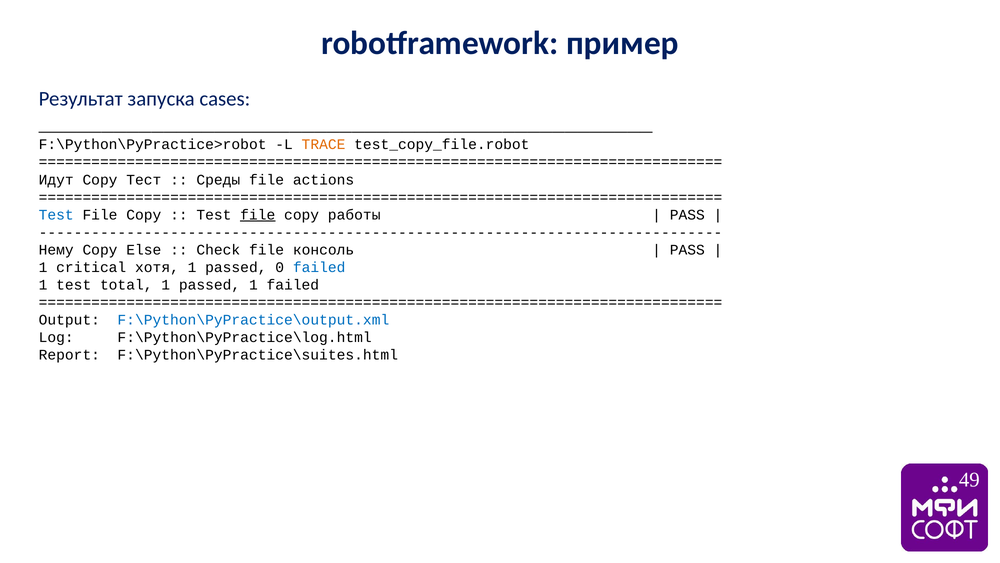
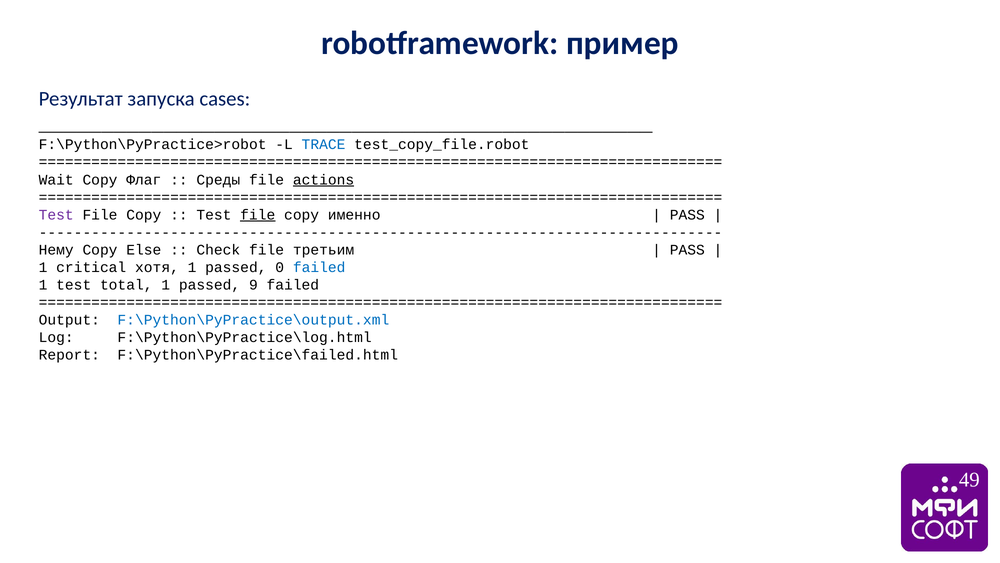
TRACE colour: orange -> blue (324, 145)
Идут: Идут -> Wait (56, 180)
Тест: Тест -> Флаг (144, 180)
actions underline: none -> present (324, 180)
Test colour: blue -> purple (56, 215)
работы: работы -> именно (354, 215)
консоль: консоль -> третьим (324, 250)
passed 1: 1 -> 9 (253, 285)
F:\Python\PyPractice\suites.html: F:\Python\PyPractice\suites.html -> F:\Python\PyPractice\failed.html (258, 355)
